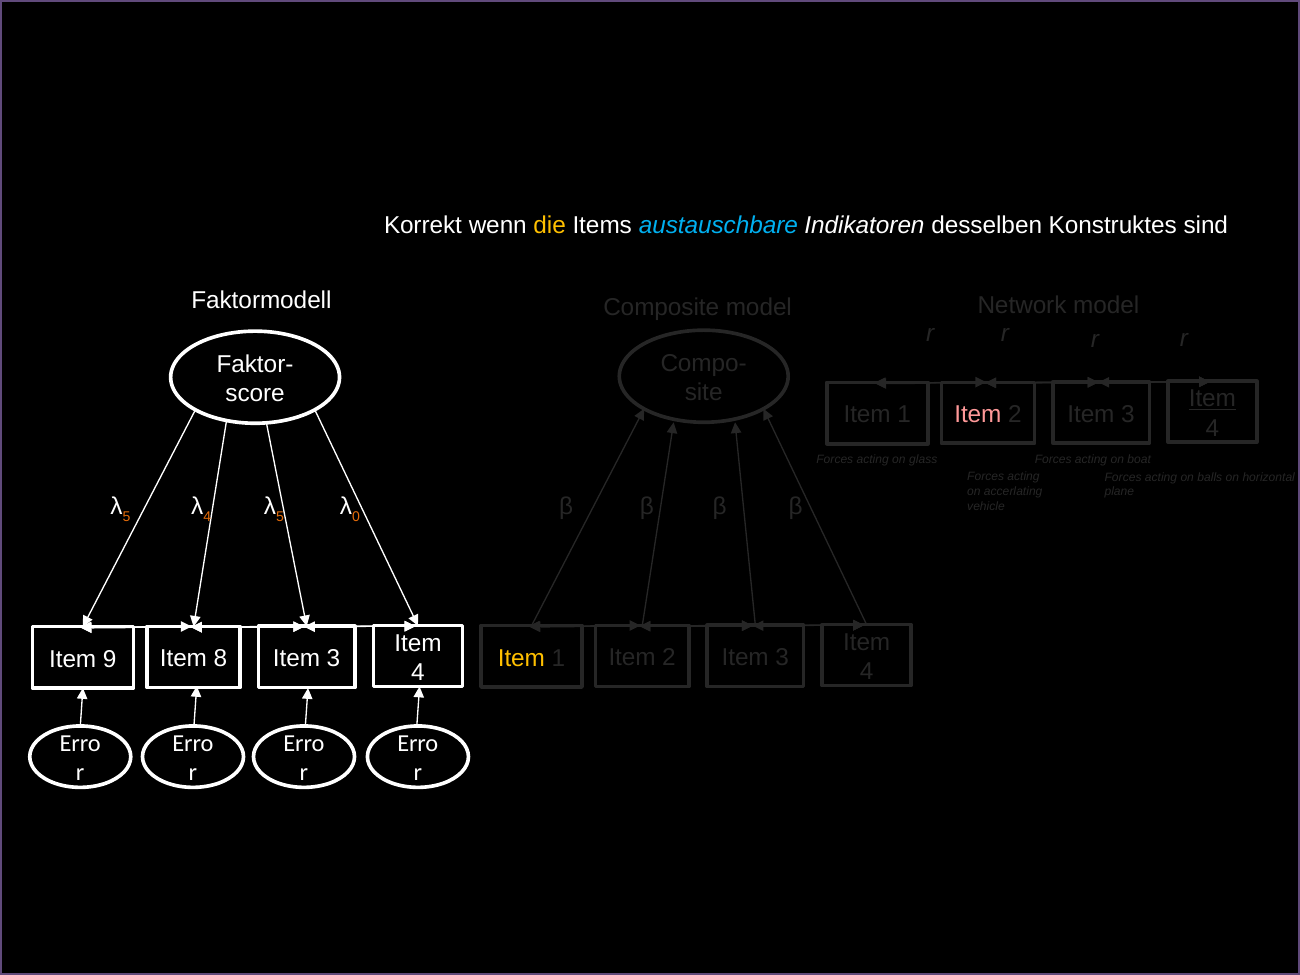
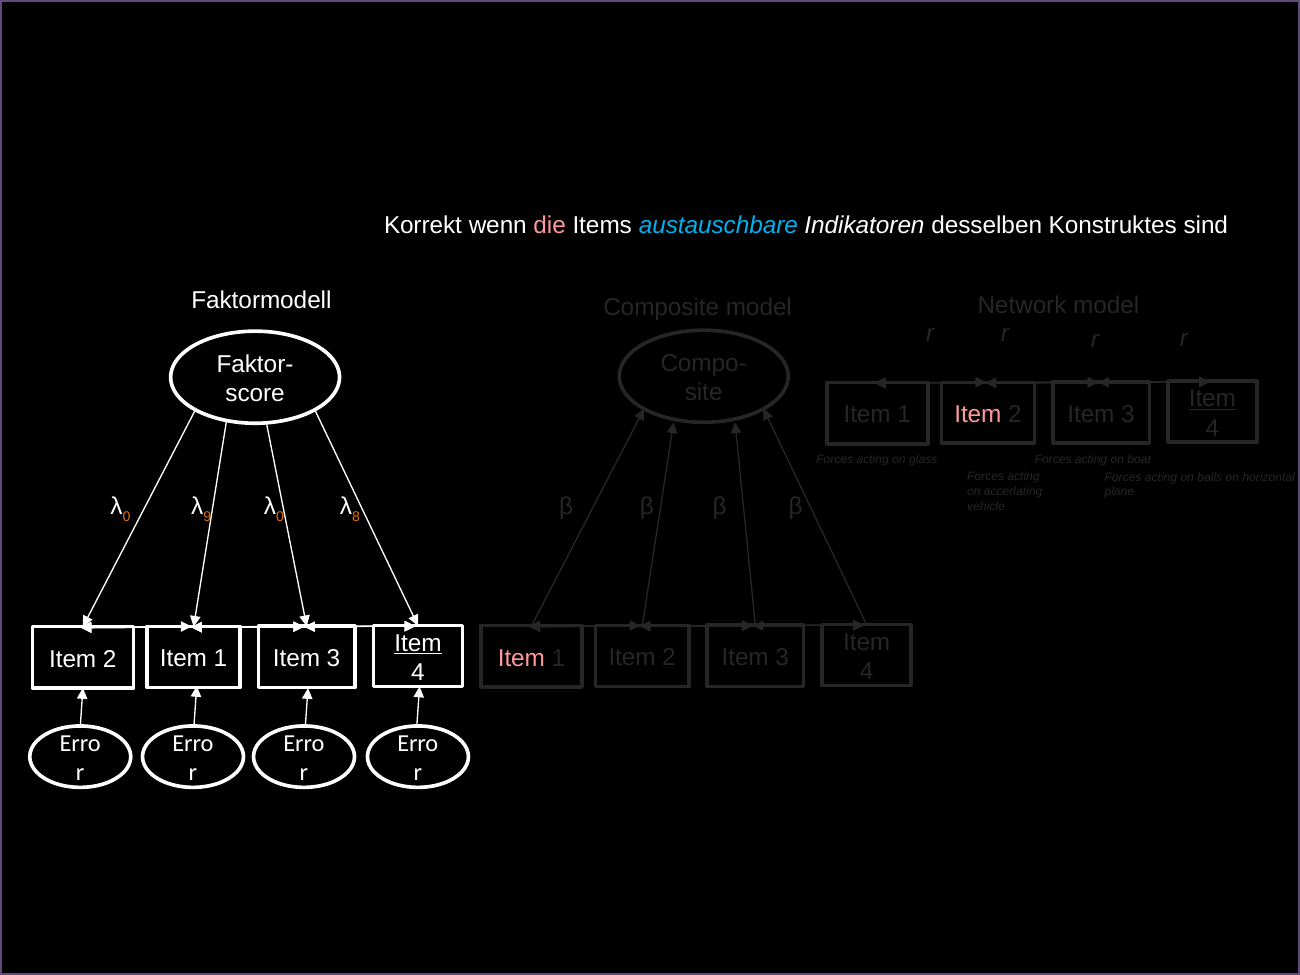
die colour: yellow -> pink (550, 225)
5: 5 -> 0 (126, 516)
4: 4 -> 9 (207, 516)
5: 5 -> 0 (280, 516)
0: 0 -> 8 (356, 516)
Item underline: none -> present (418, 643)
Item colour: yellow -> pink (521, 658)
8: 8 -> 1 (220, 659)
9: 9 -> 2 (110, 659)
